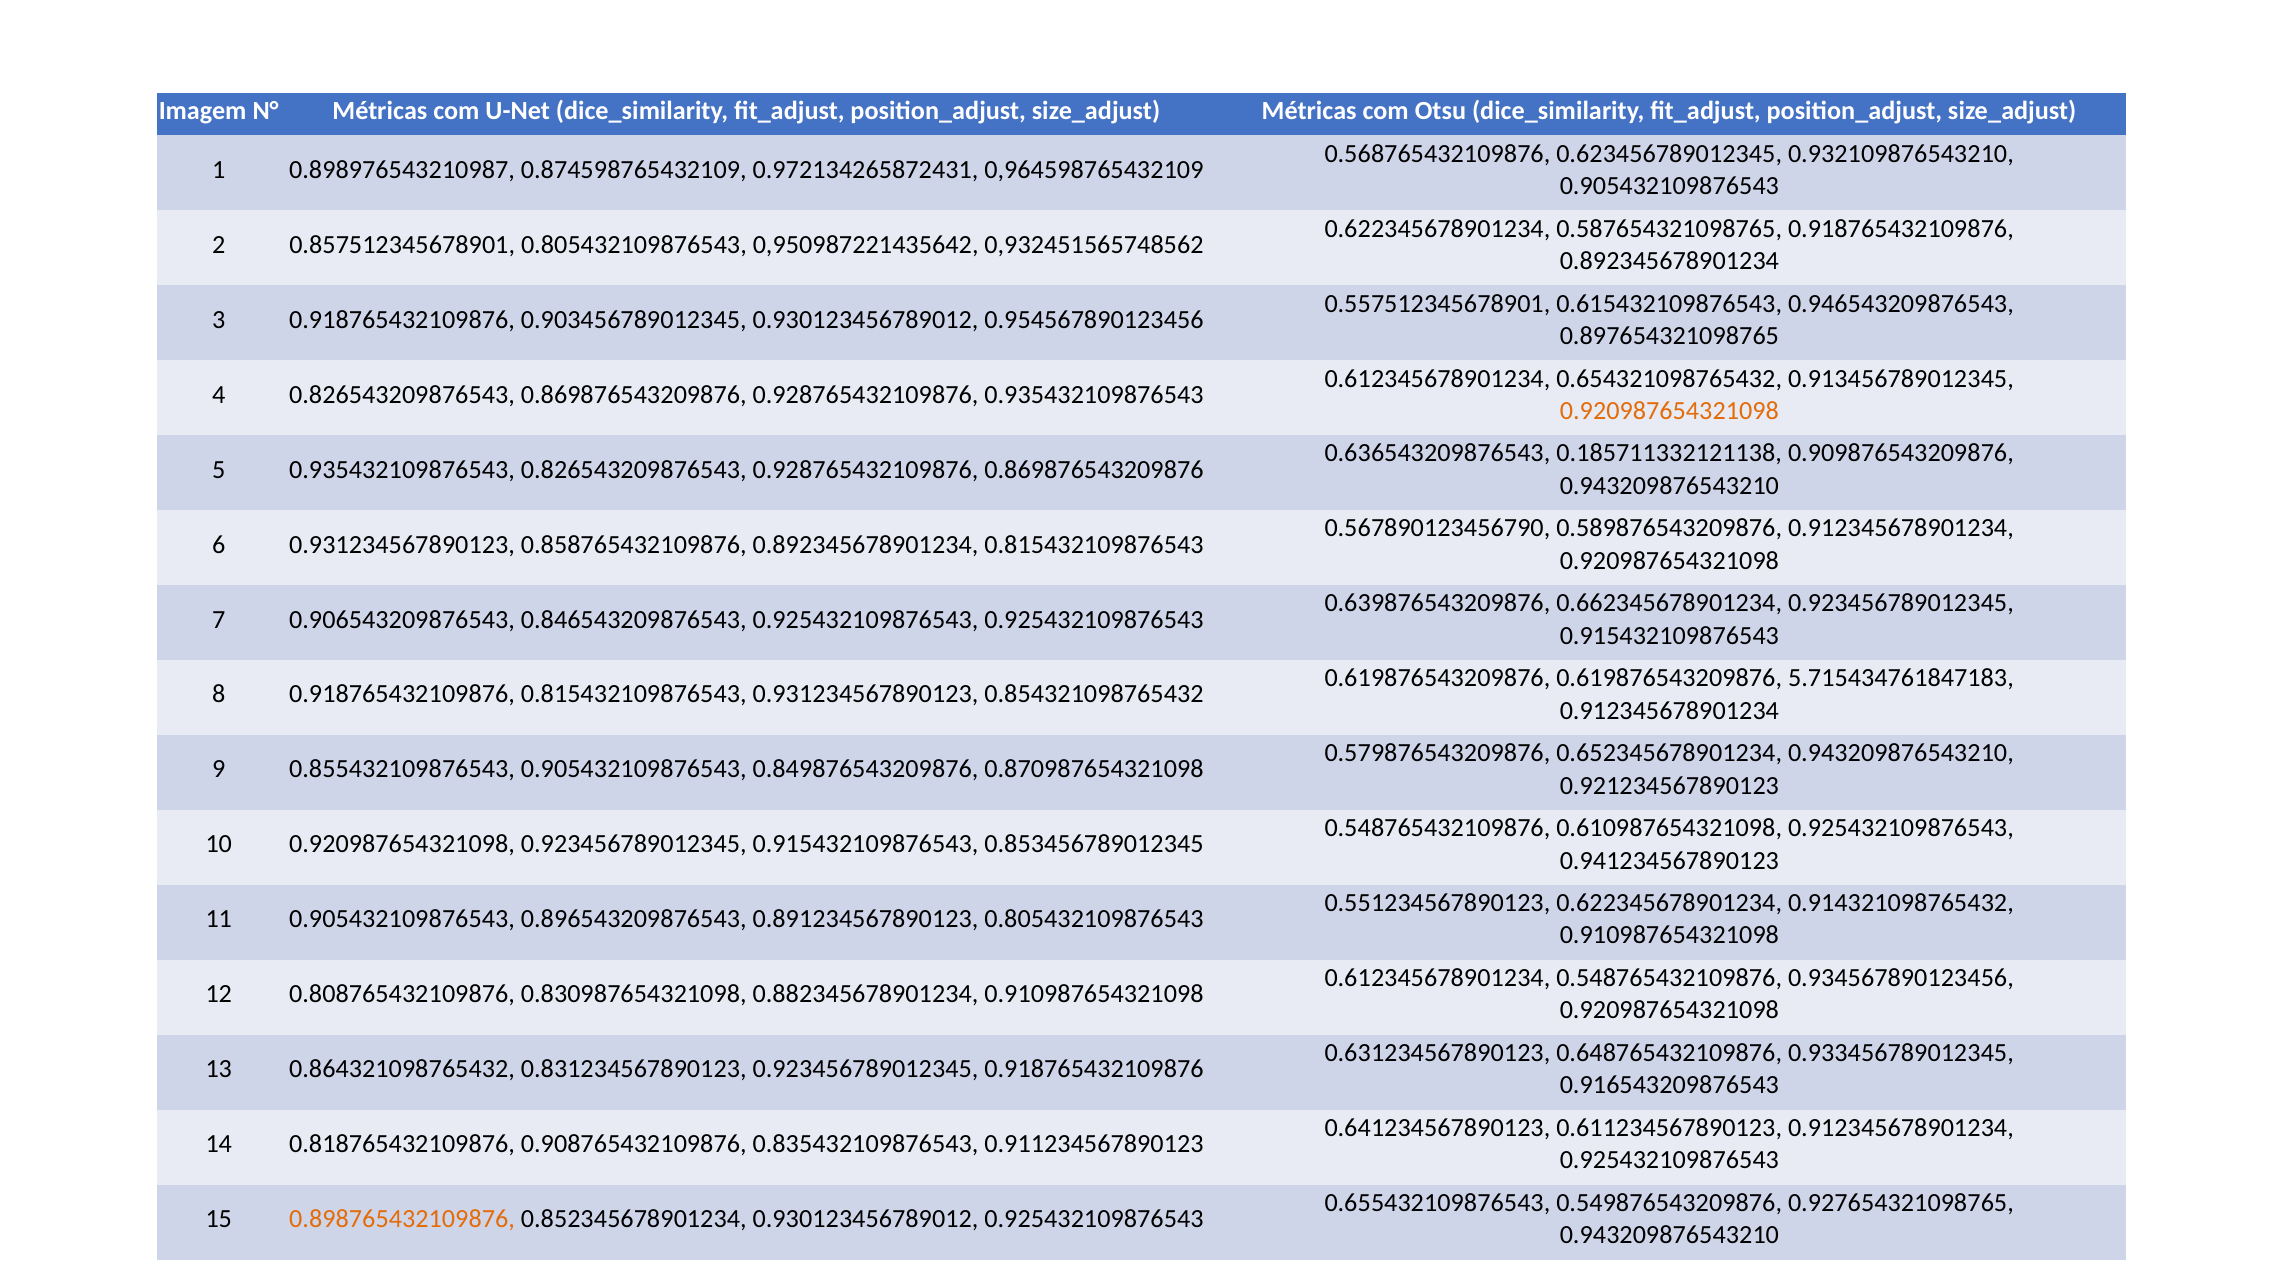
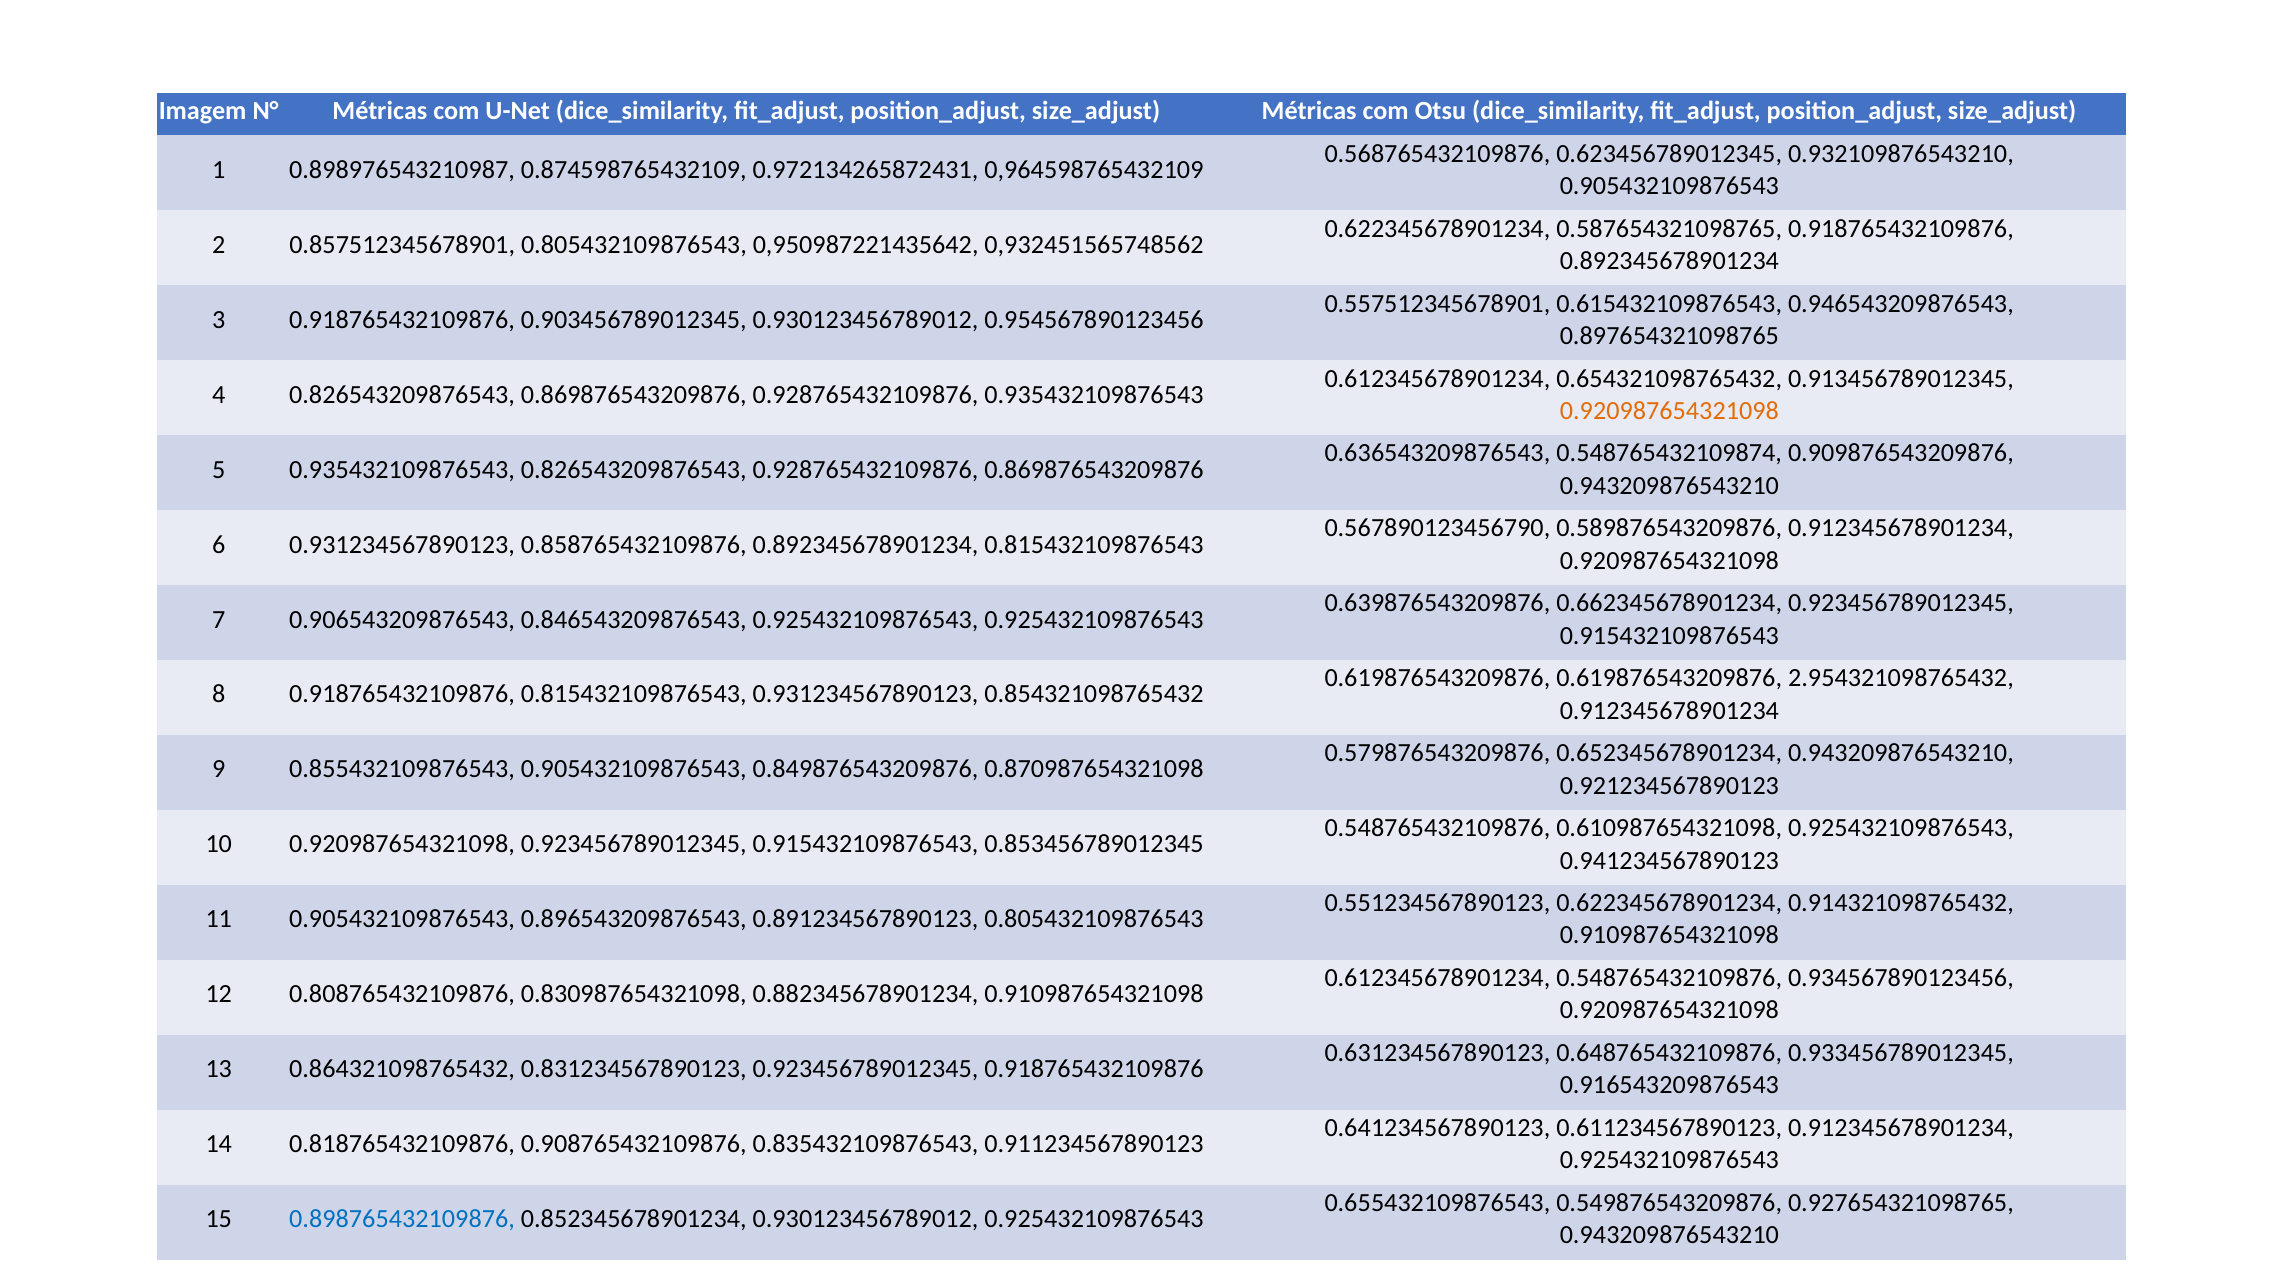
0.185711332121138: 0.185711332121138 -> 0.548765432109874 (1669, 453)
5.715434761847183: 5.715434761847183 -> 2.954321098765432 (1901, 678)
0.898765432109876 colour: orange -> blue (402, 1219)
